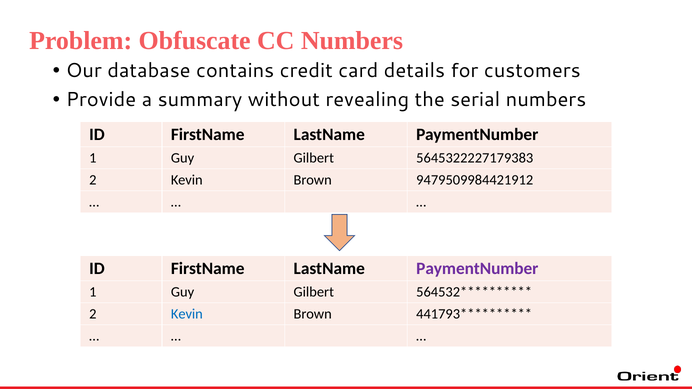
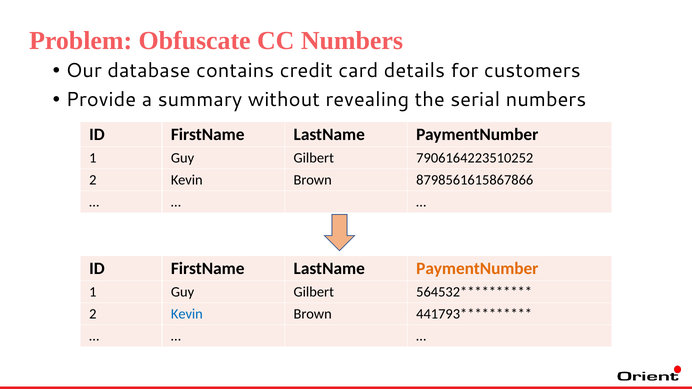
5645322227179383: 5645322227179383 -> 7906164223510252 (475, 158)
9479509984421912: 9479509984421912 -> 8798561615867866 (475, 180)
PaymentNumber colour: purple -> orange (477, 269)
